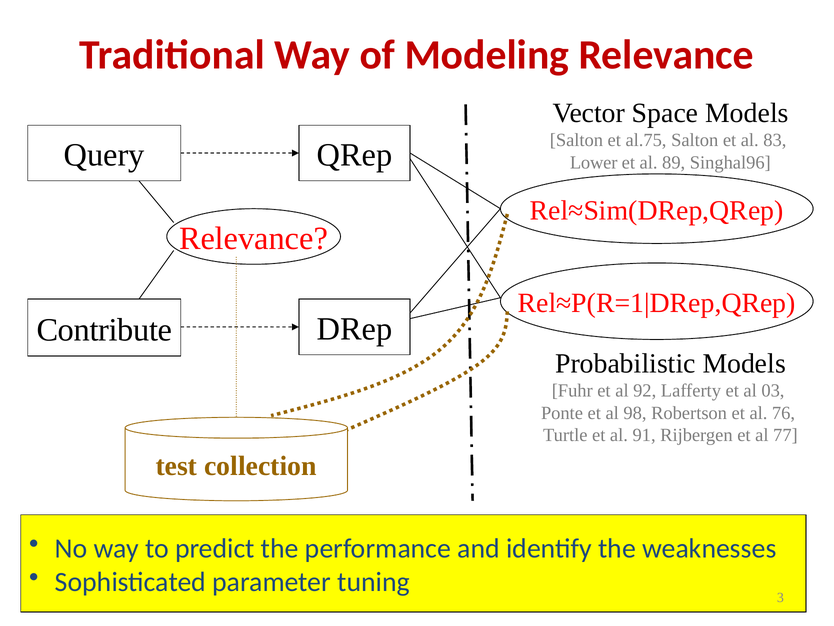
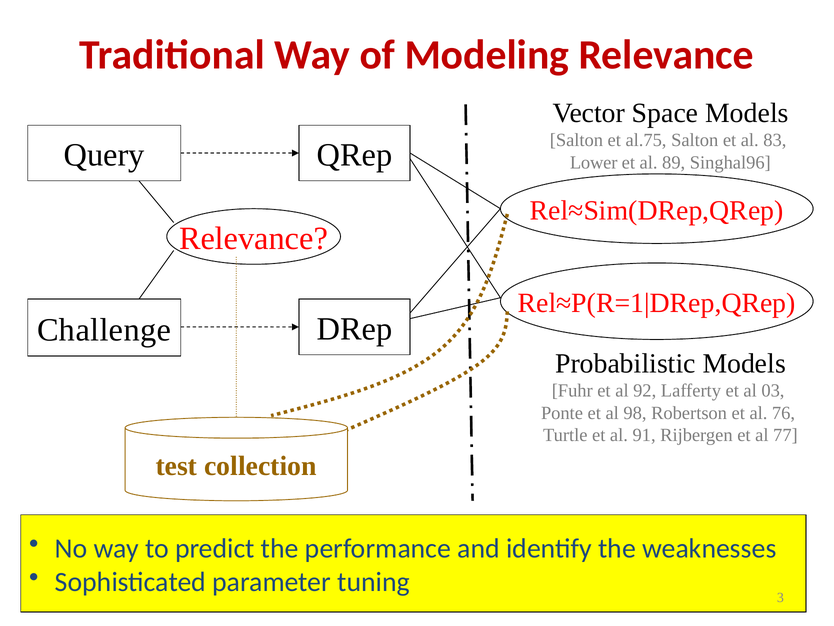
Contribute: Contribute -> Challenge (104, 330)
